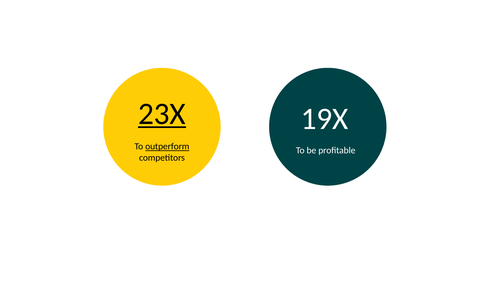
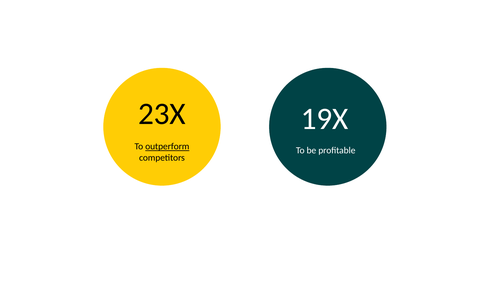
23X underline: present -> none (162, 114)
